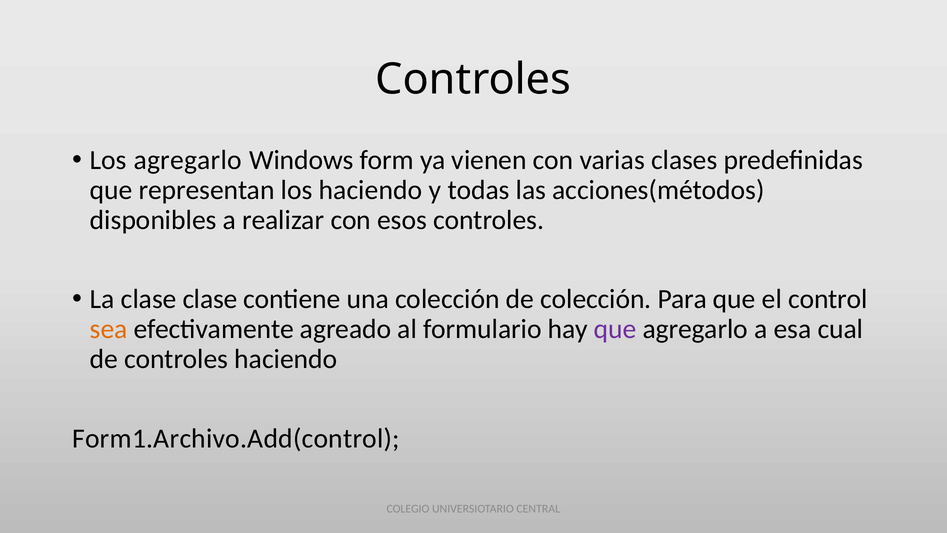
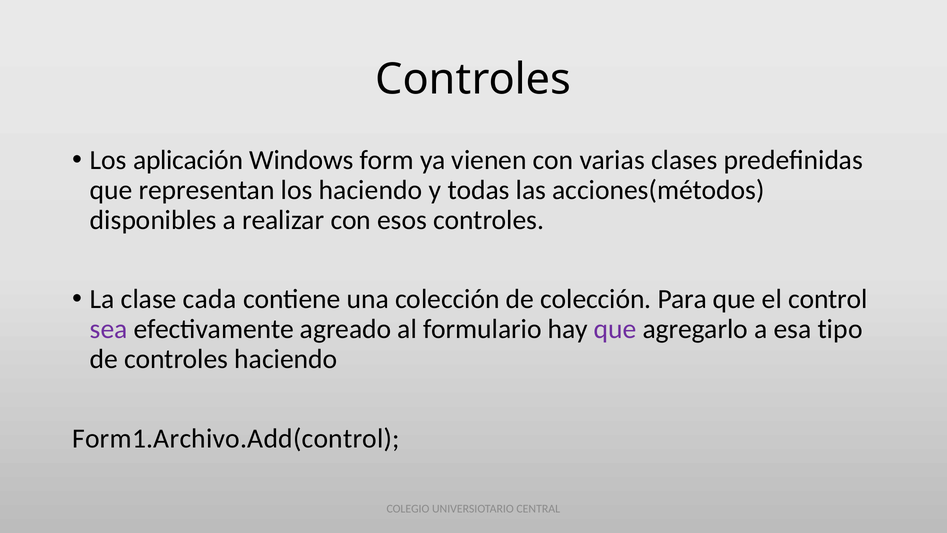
Los agregarlo: agregarlo -> aplicación (188, 160)
clase clase: clase -> cada (210, 299)
sea colour: orange -> purple (109, 329)
cual: cual -> tipo (840, 329)
